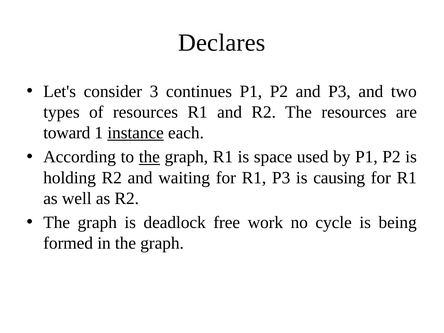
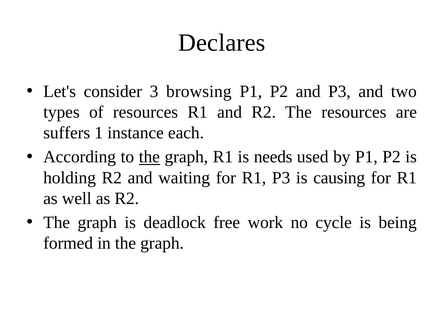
continues: continues -> browsing (199, 91)
toward: toward -> suffers (67, 133)
instance underline: present -> none (136, 133)
space: space -> needs (273, 157)
